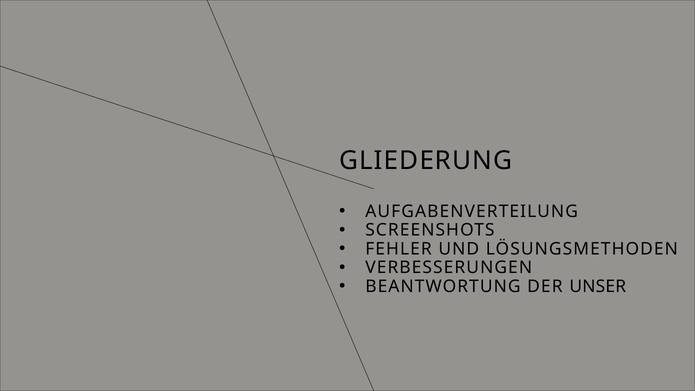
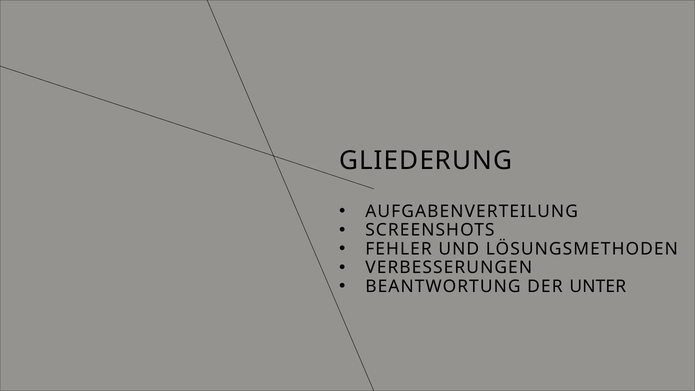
UNSER: UNSER -> UNTER (598, 286)
